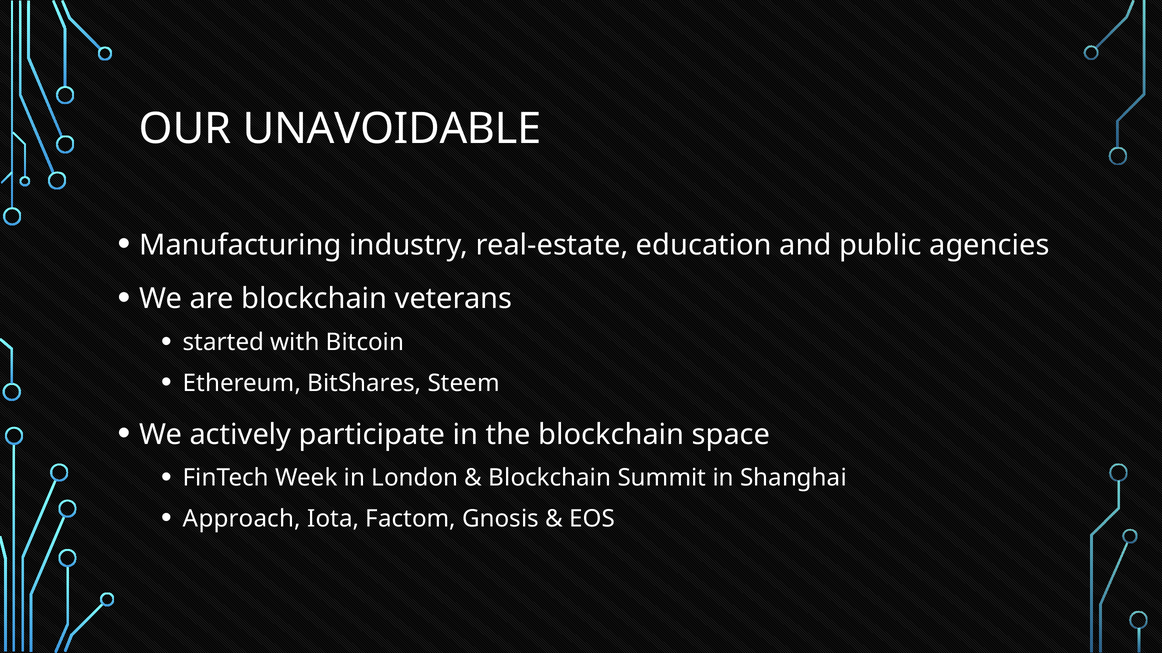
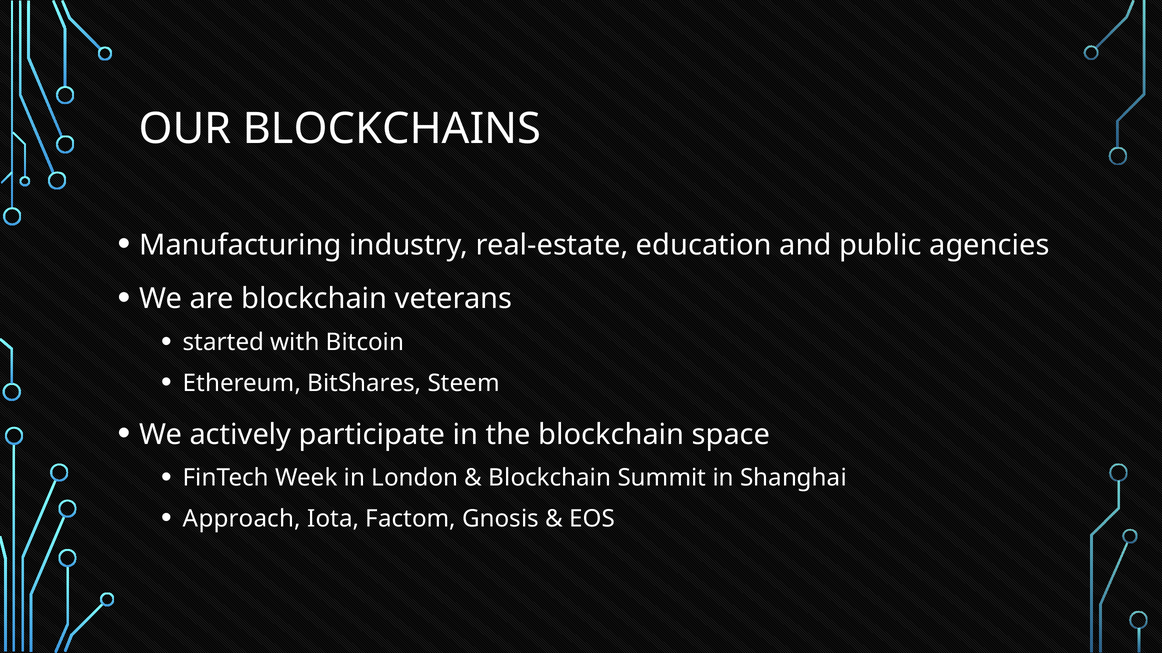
UNAVOIDABLE: UNAVOIDABLE -> BLOCKCHAINS (392, 129)
